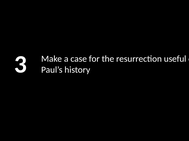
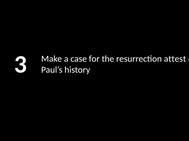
useful: useful -> attest (175, 59)
